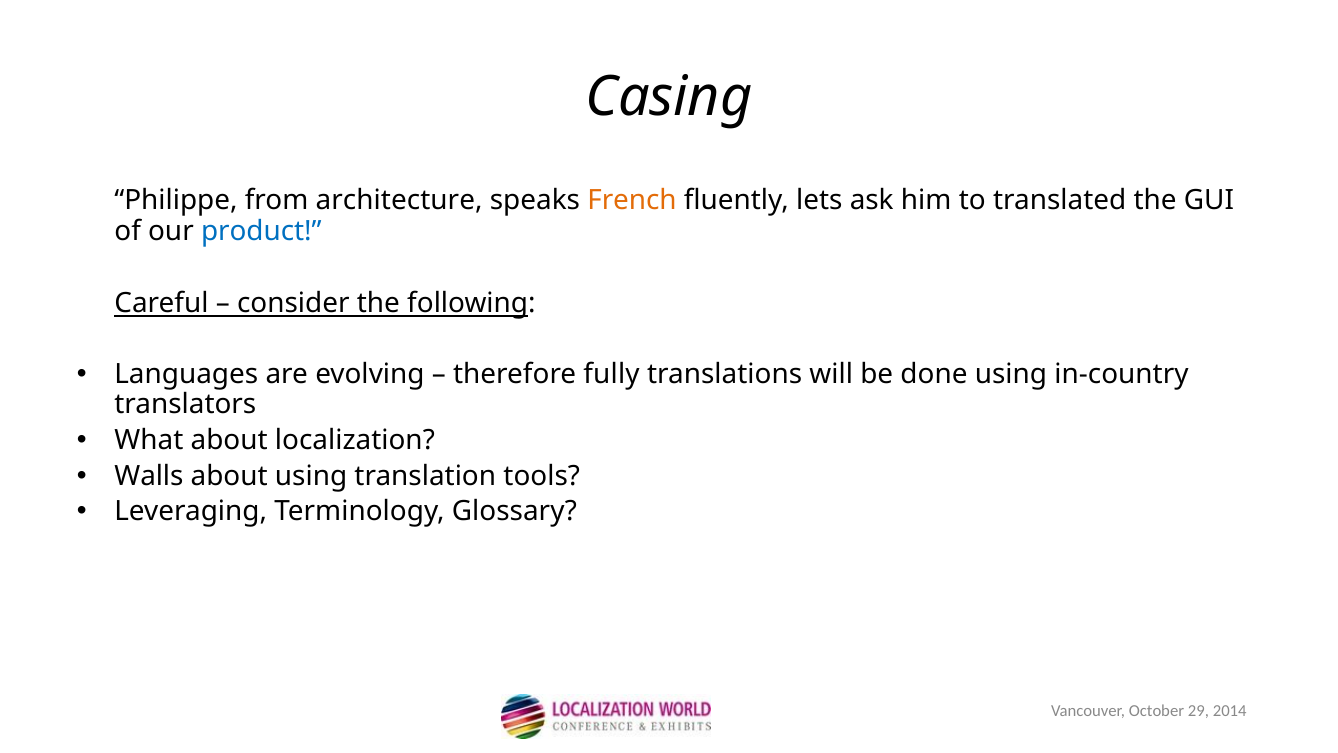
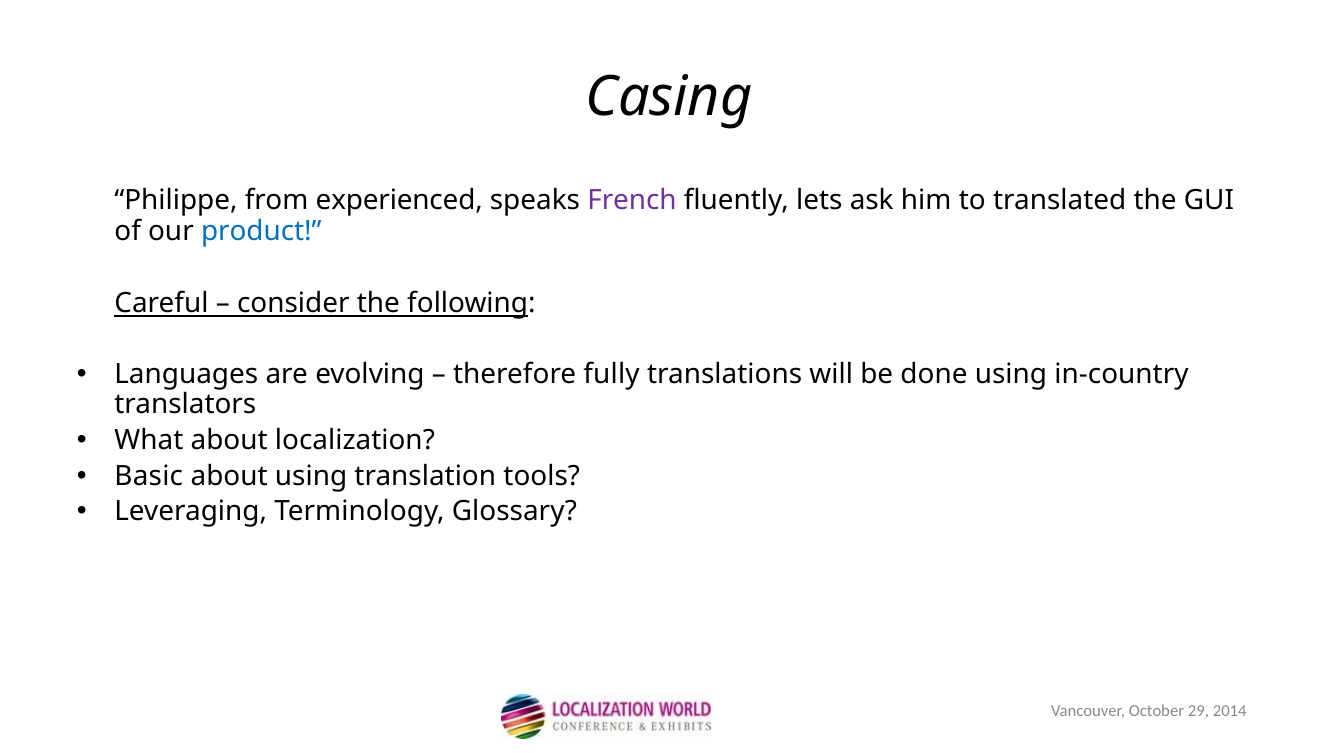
architecture: architecture -> experienced (399, 200)
French colour: orange -> purple (632, 200)
Walls: Walls -> Basic (149, 476)
